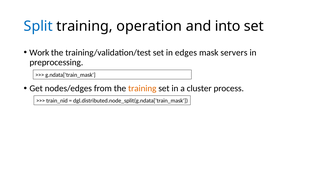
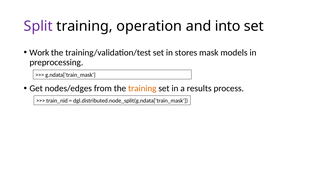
Split colour: blue -> purple (38, 26)
edges: edges -> stores (186, 53)
servers: servers -> models (234, 53)
cluster: cluster -> results (199, 88)
